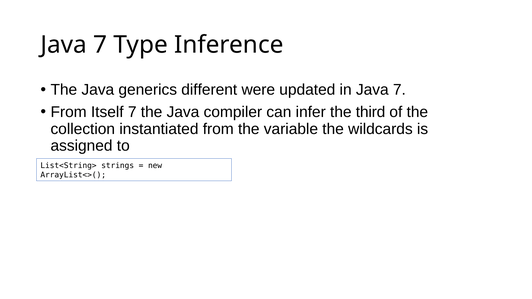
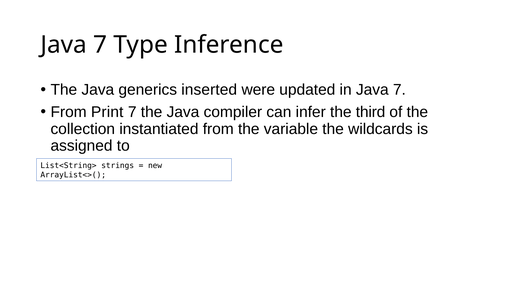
different: different -> inserted (209, 90)
Itself: Itself -> Print (107, 112)
